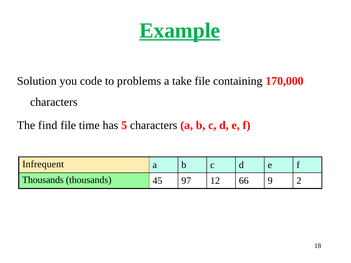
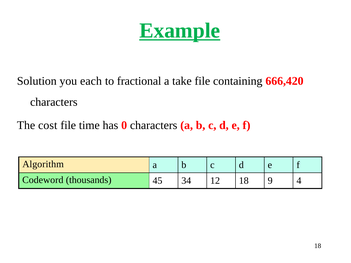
code: code -> each (91, 81)
problems: problems -> fractional (139, 81)
170,000: 170,000 -> 666,420 (285, 81)
find: find -> cost (48, 125)
5: 5 -> 0 (124, 125)
Infrequent: Infrequent -> Algorithm (43, 164)
Thousands: Thousands -> Codeword (43, 180)
97: 97 -> 34 (186, 181)
12 66: 66 -> 18 (244, 181)
2: 2 -> 4 (299, 181)
